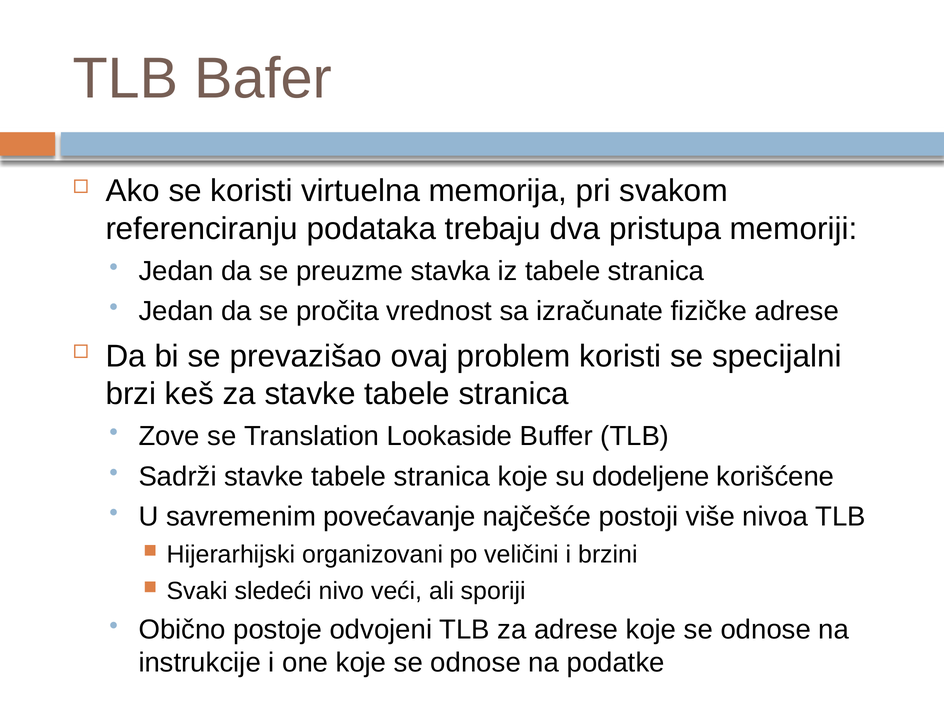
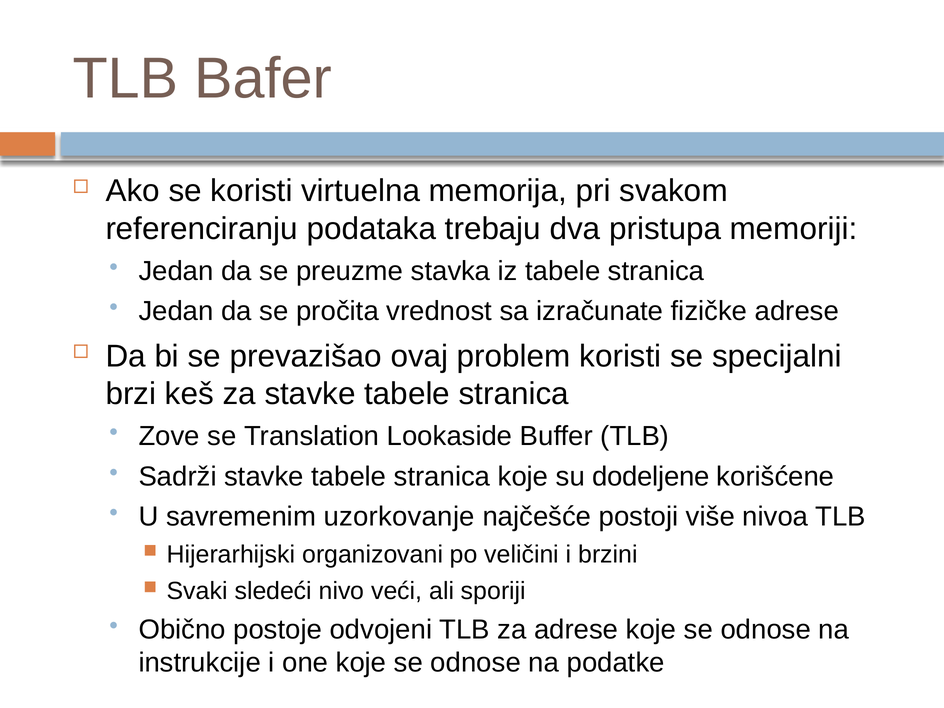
povećavanje: povećavanje -> uzorkovanje (399, 517)
